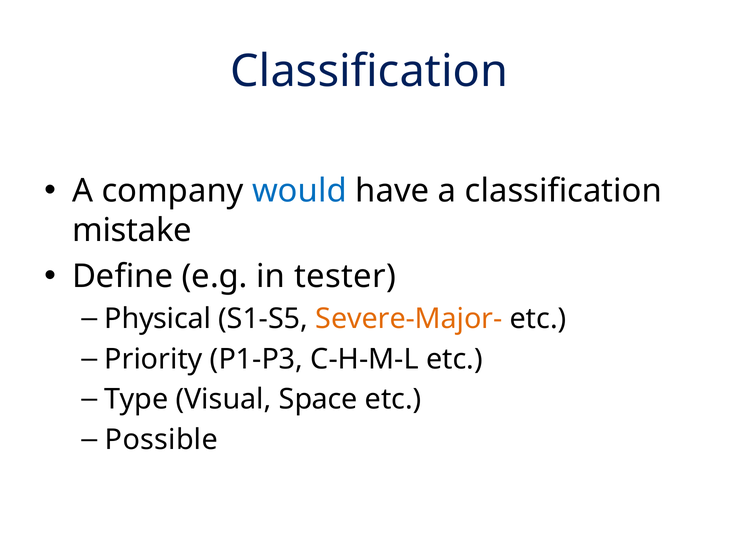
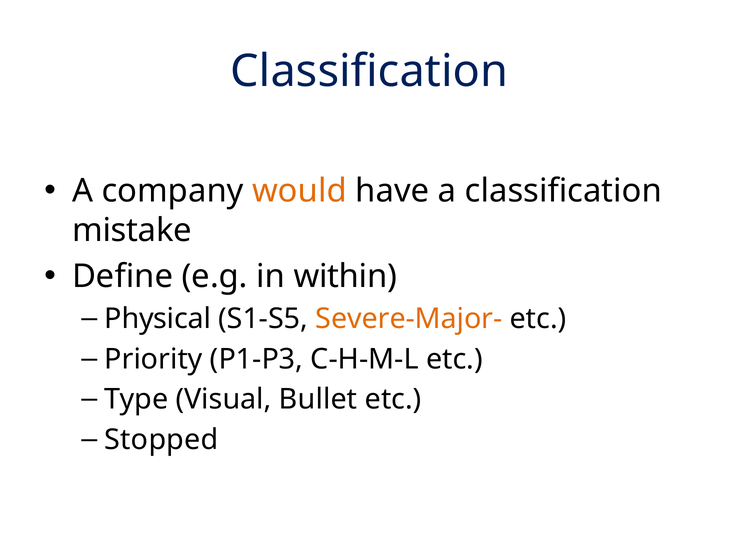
would colour: blue -> orange (300, 191)
tester: tester -> within (345, 277)
Space: Space -> Bullet (318, 400)
Possible: Possible -> Stopped (161, 440)
